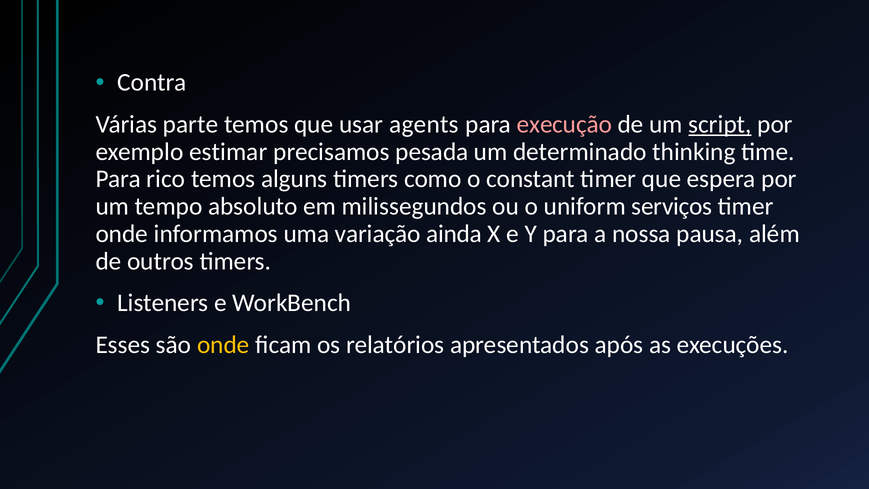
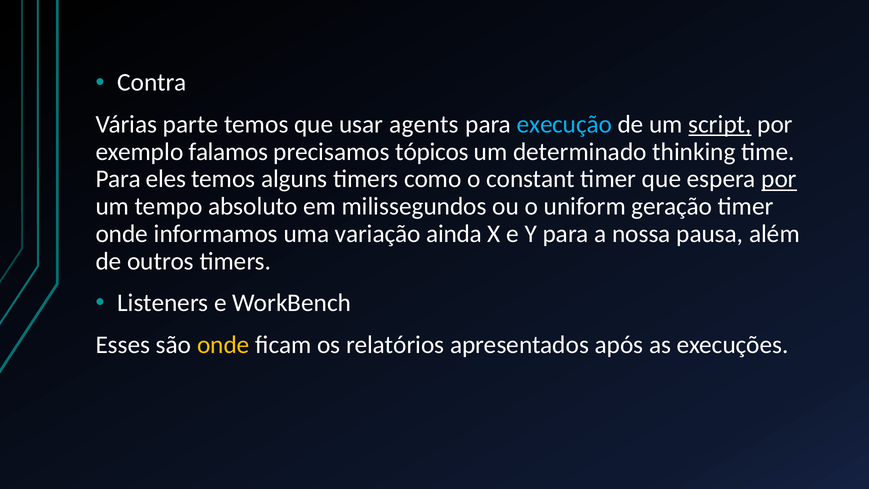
execução colour: pink -> light blue (564, 124)
estimar: estimar -> falamos (228, 152)
pesada: pesada -> tópicos (432, 152)
rico: rico -> eles (166, 179)
por underline: none -> present (779, 179)
serviços: serviços -> geração (672, 206)
